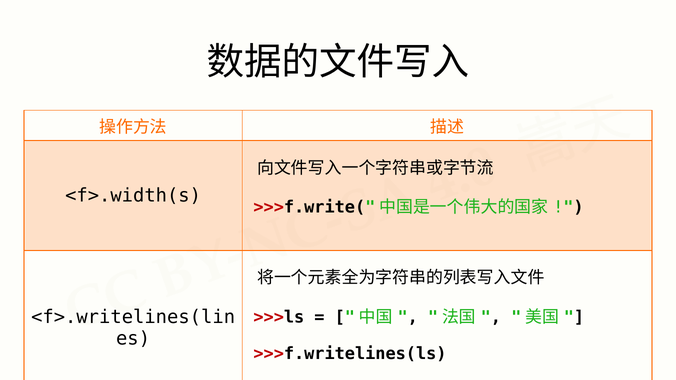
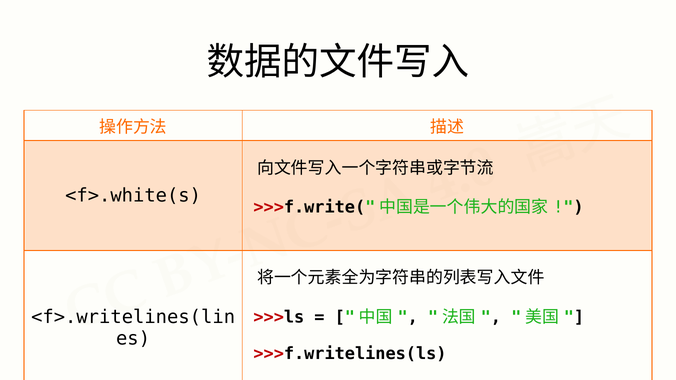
<f>.width(s: <f>.width(s -> <f>.white(s (133, 196)
